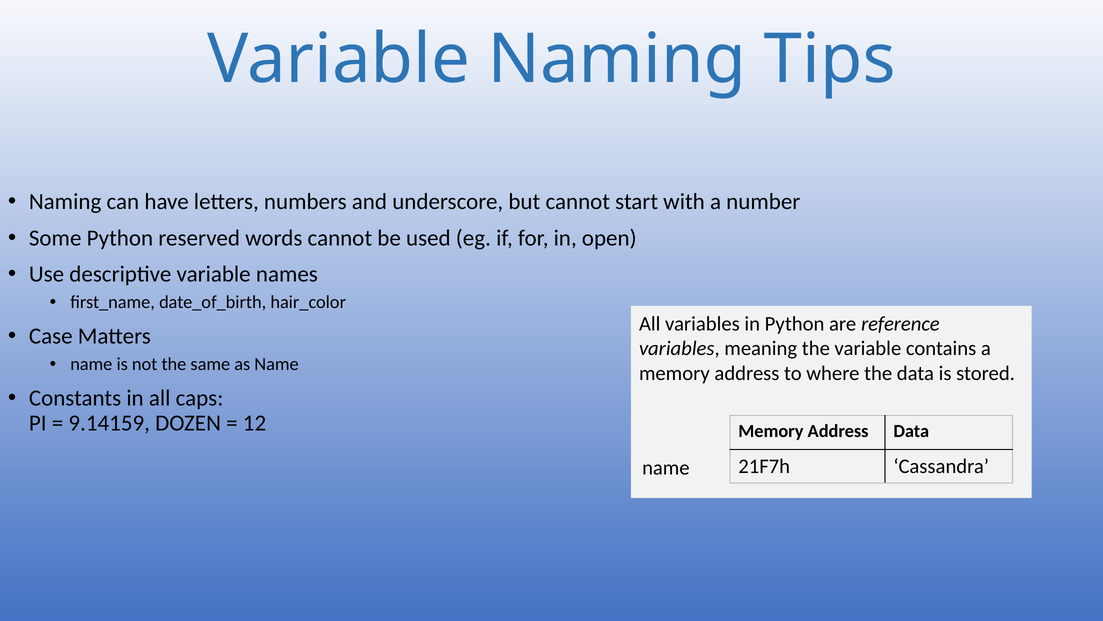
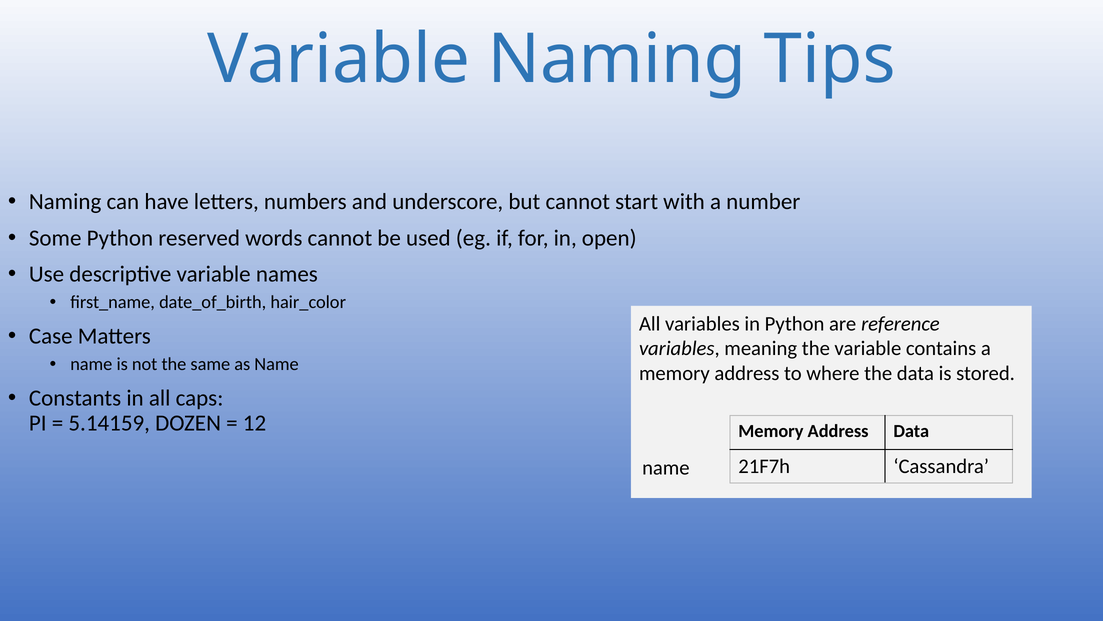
9.14159: 9.14159 -> 5.14159 (109, 423)
